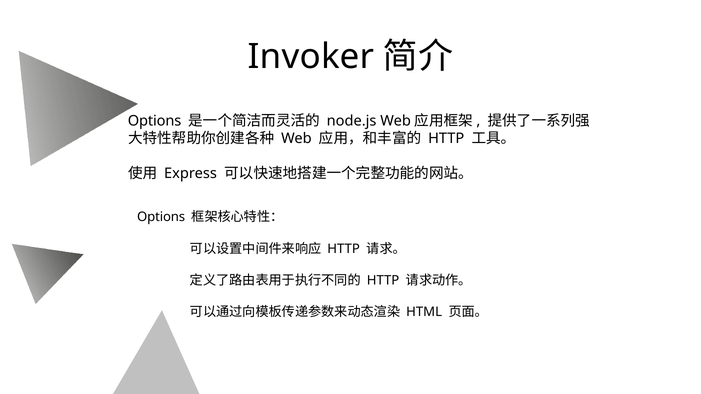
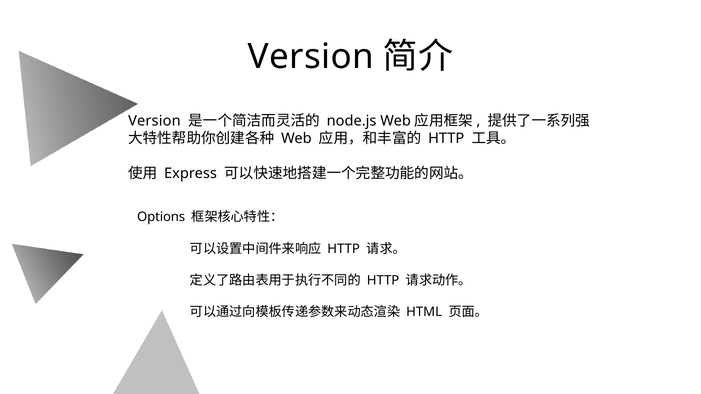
Invoker: Invoker -> Version (311, 57)
Options: Options -> Version (154, 121)
